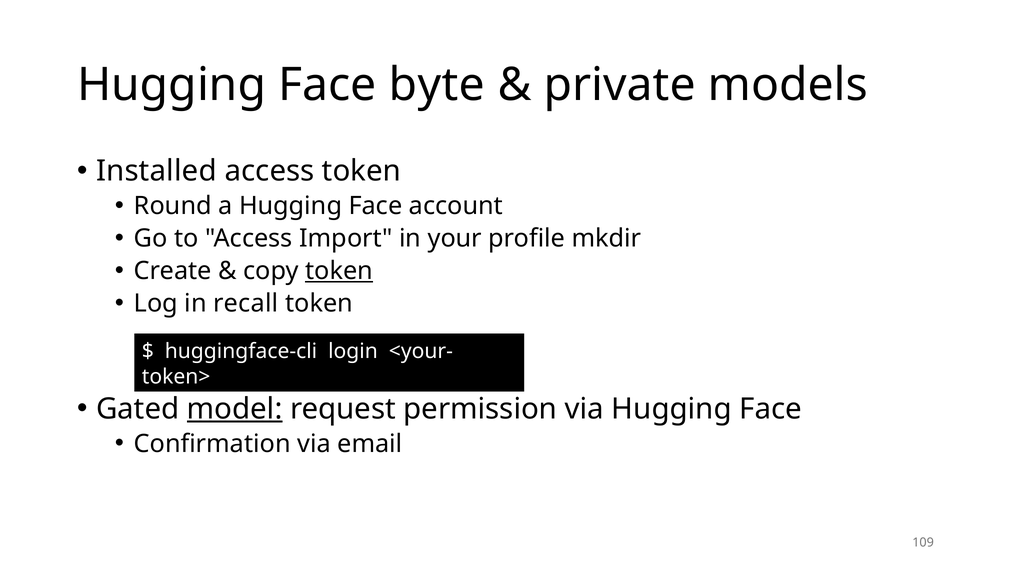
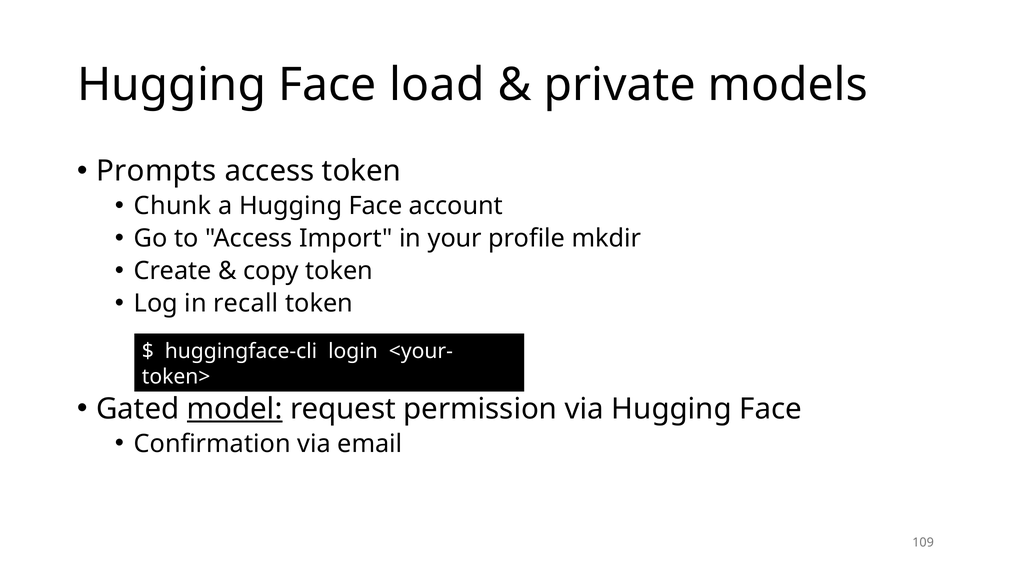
byte: byte -> load (437, 85)
Installed: Installed -> Prompts (156, 171)
Round: Round -> Chunk (173, 206)
token underline: present -> none (339, 271)
